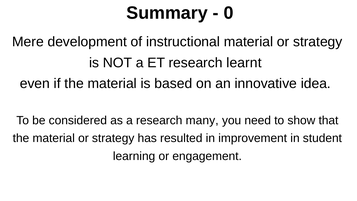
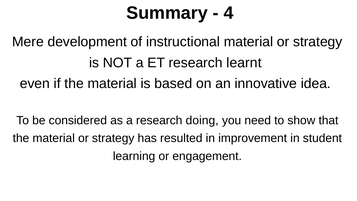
0: 0 -> 4 (228, 13)
many: many -> doing (202, 120)
